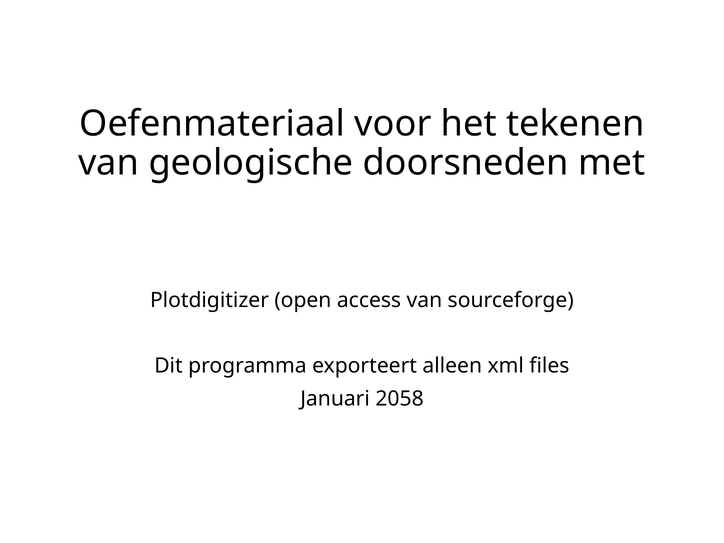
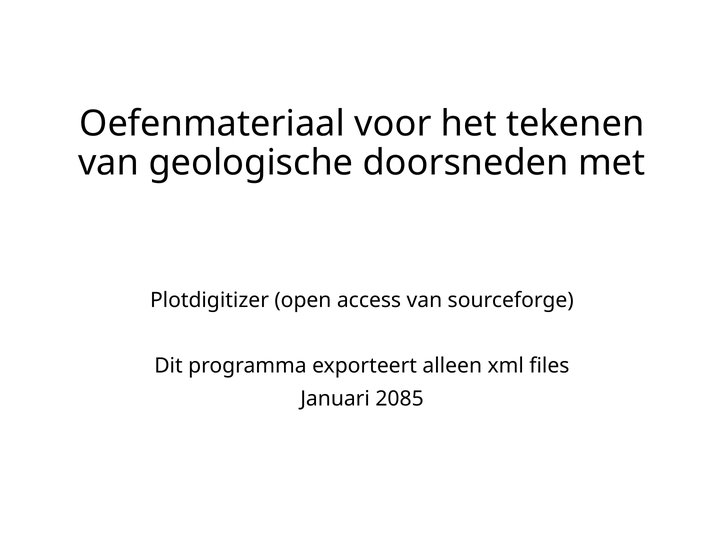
2058: 2058 -> 2085 (400, 399)
